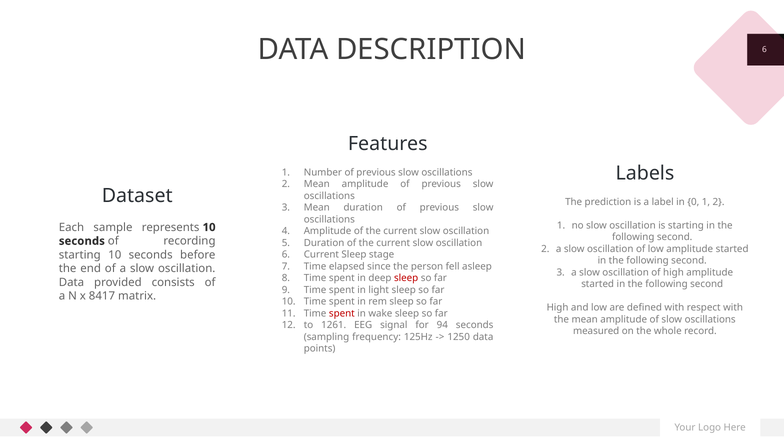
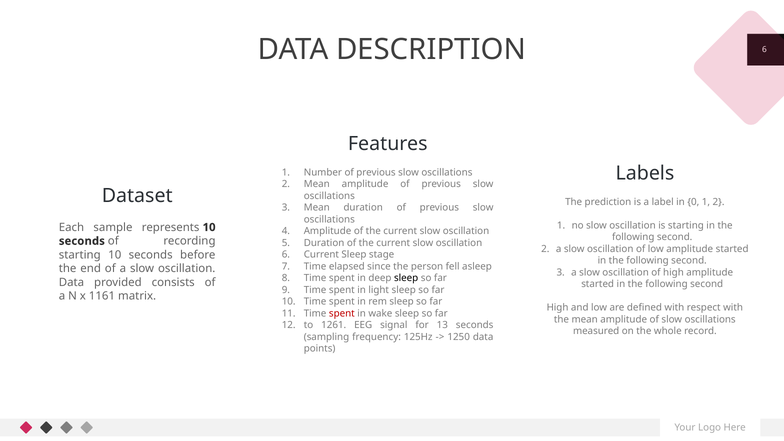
sleep colour: red -> black (406, 278)
8417: 8417 -> 1161 (102, 296)
94: 94 -> 13 (442, 325)
